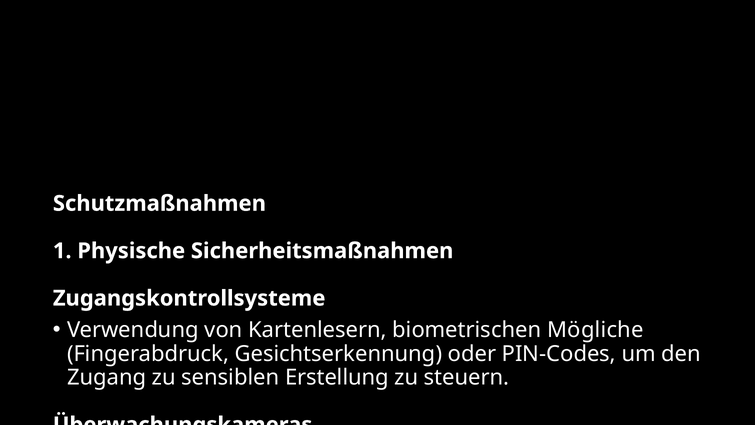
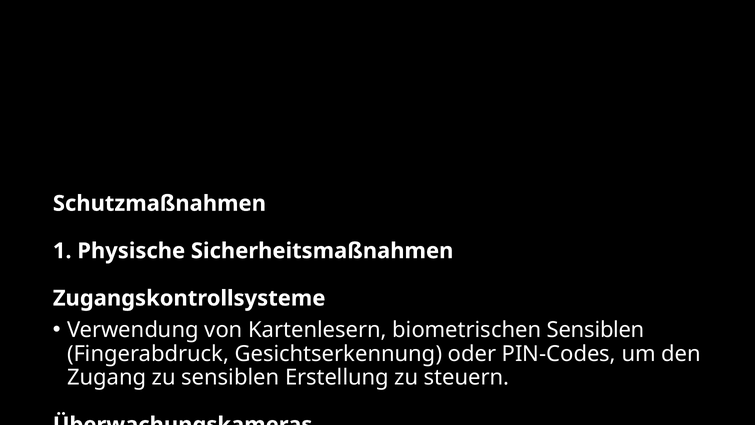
biometrischen Mögliche: Mögliche -> Sensiblen (596, 330)
